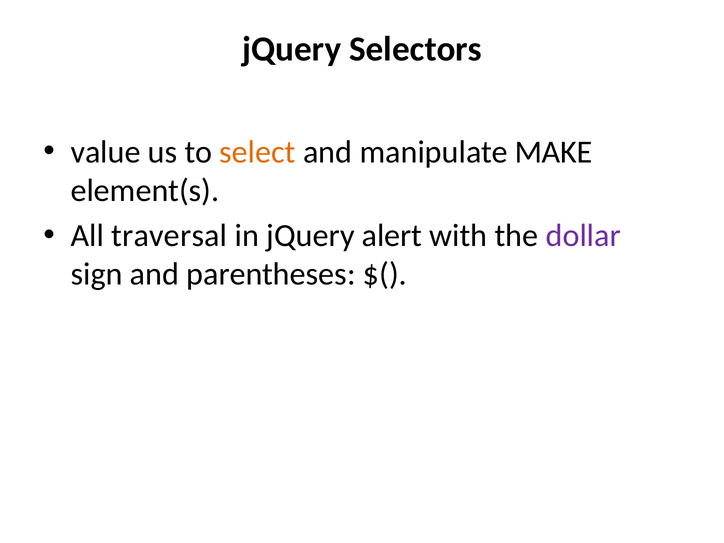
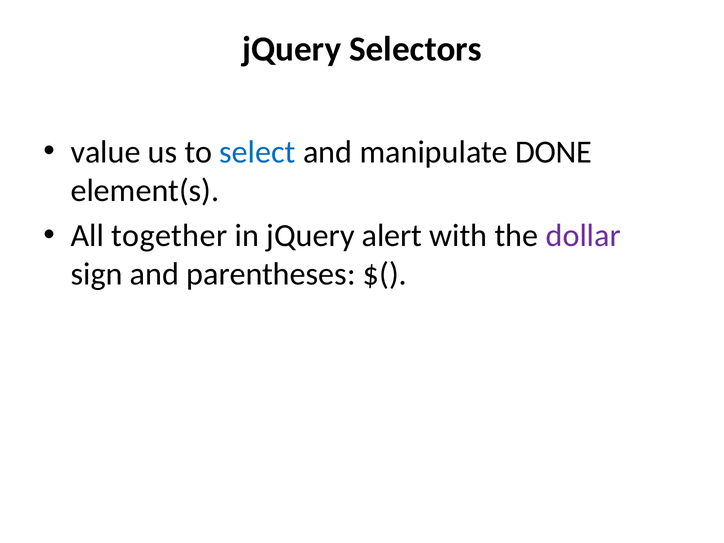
select colour: orange -> blue (258, 152)
MAKE: MAKE -> DONE (553, 152)
traversal: traversal -> together (169, 236)
